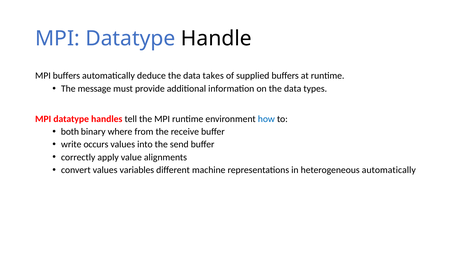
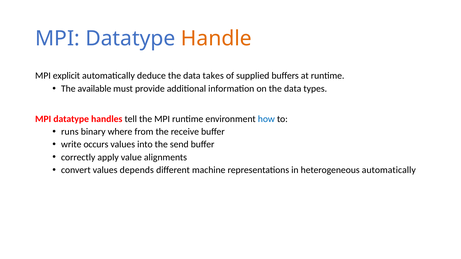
Handle colour: black -> orange (216, 39)
MPI buffers: buffers -> explicit (66, 76)
message: message -> available (94, 89)
both: both -> runs (70, 132)
variables: variables -> depends (137, 170)
